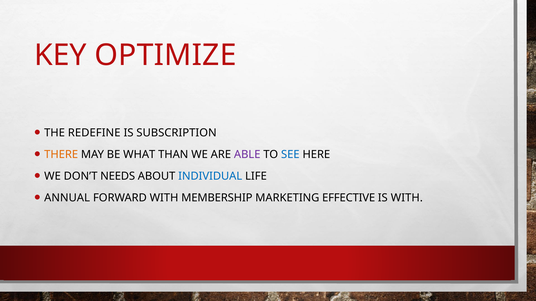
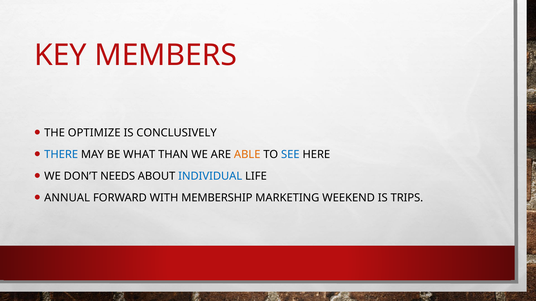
OPTIMIZE: OPTIMIZE -> MEMBERS (166, 55)
REDEFINE: REDEFINE -> OPTIMIZE (94, 133)
SUBSCRIPTION: SUBSCRIPTION -> CONCLUSIVELY (177, 133)
THERE colour: orange -> blue (61, 155)
ABLE colour: purple -> orange (247, 155)
EFFECTIVE: EFFECTIVE -> WEEKEND (349, 198)
IS WITH: WITH -> TRIPS (407, 198)
